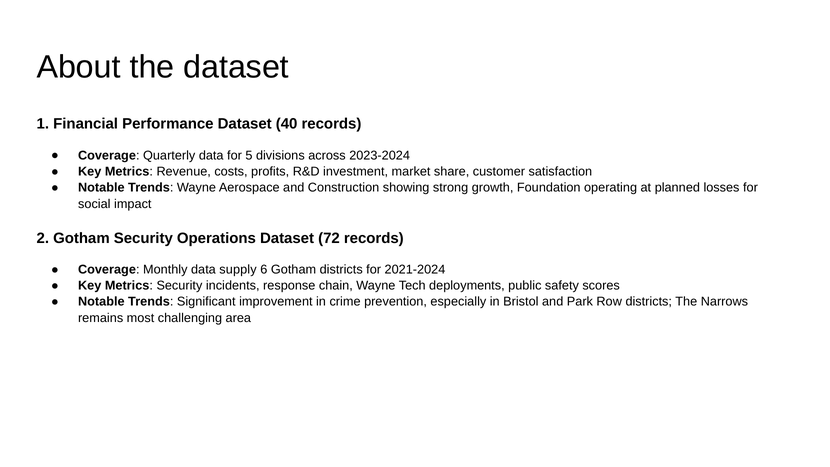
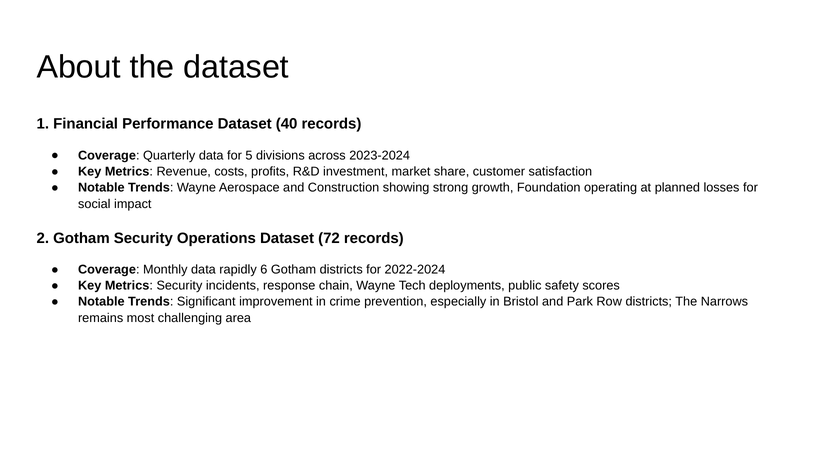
supply: supply -> rapidly (238, 269)
2021-2024: 2021-2024 -> 2022-2024 (415, 269)
